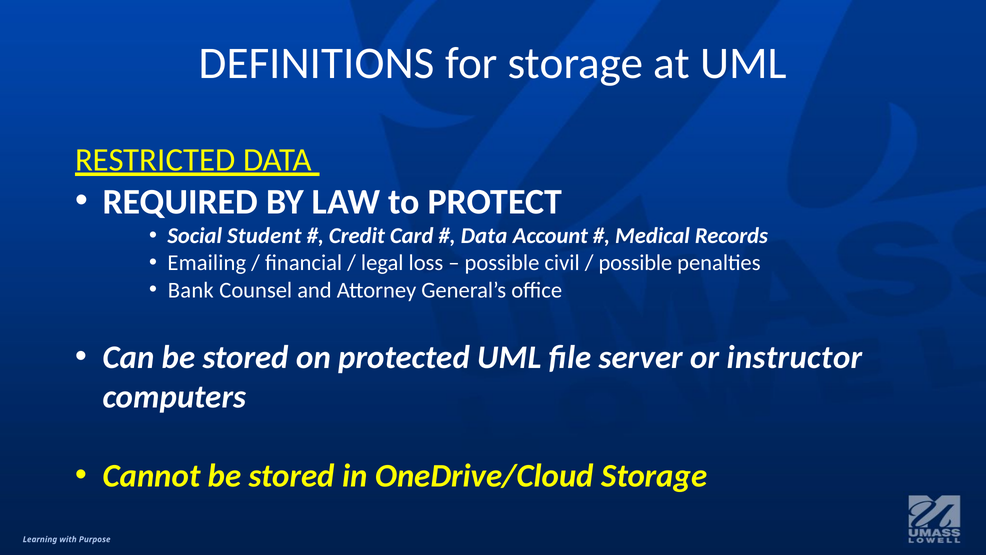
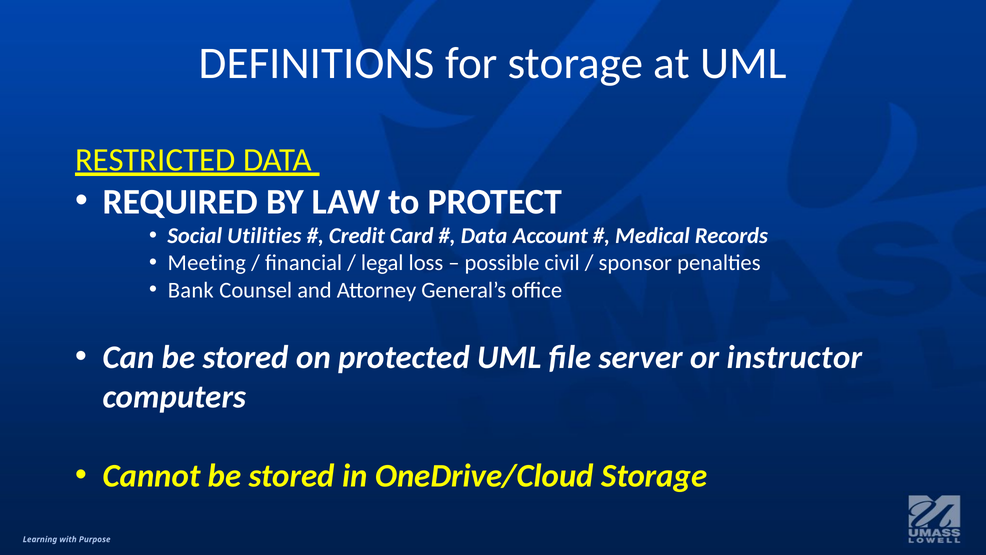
Student: Student -> Utilities (264, 236)
Emailing: Emailing -> Meeting (207, 263)
possible: possible -> sponsor (635, 263)
